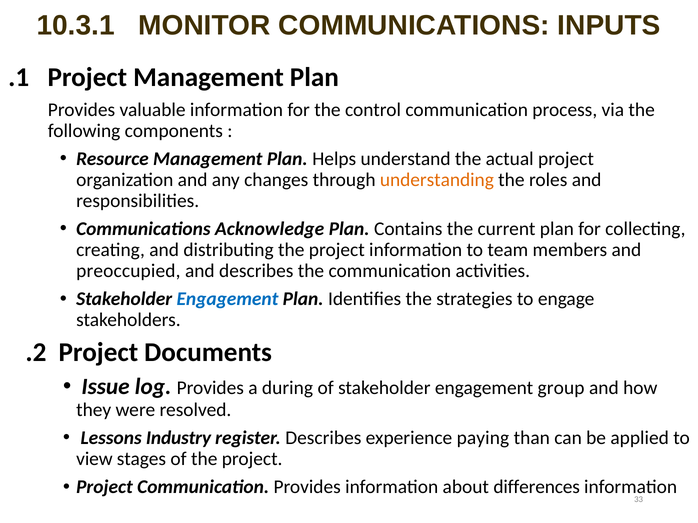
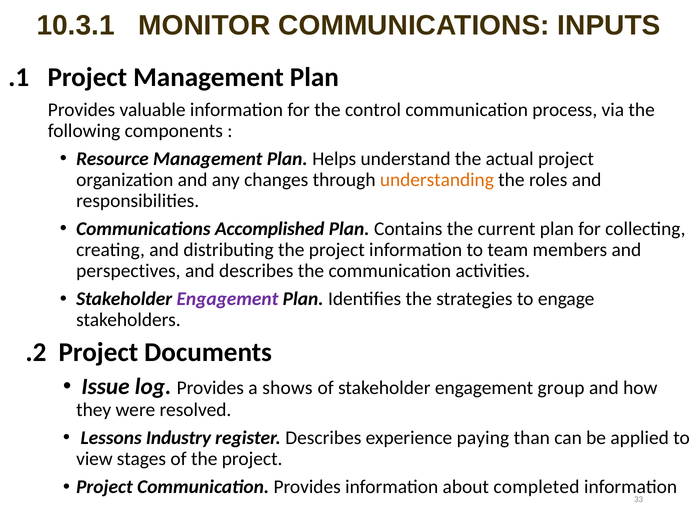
Acknowledge: Acknowledge -> Accomplished (270, 229)
preoccupied: preoccupied -> perspectives (128, 271)
Engagement colour: blue -> purple (227, 299)
during: during -> shows (287, 388)
differences: differences -> completed (536, 487)
